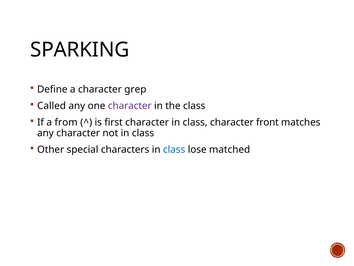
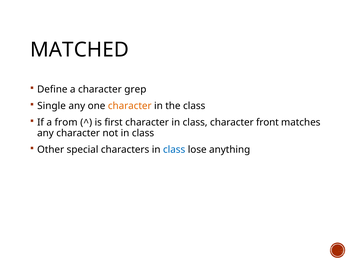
SPARKING: SPARKING -> MATCHED (80, 50)
Called: Called -> Single (52, 106)
character colour: purple -> orange (130, 106)
matched: matched -> anything (230, 149)
